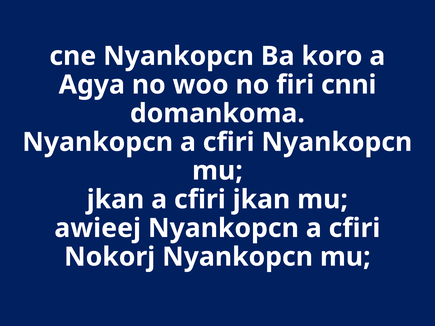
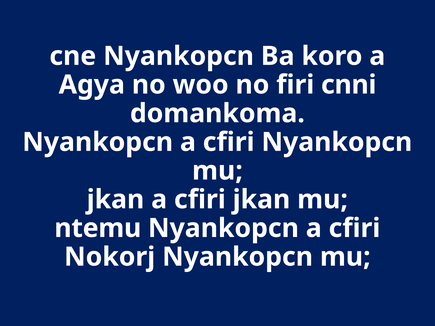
awieej: awieej -> ntemu (98, 228)
